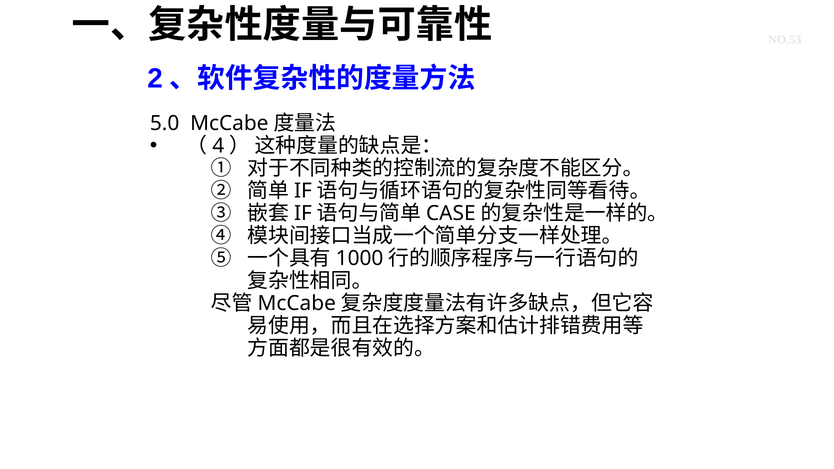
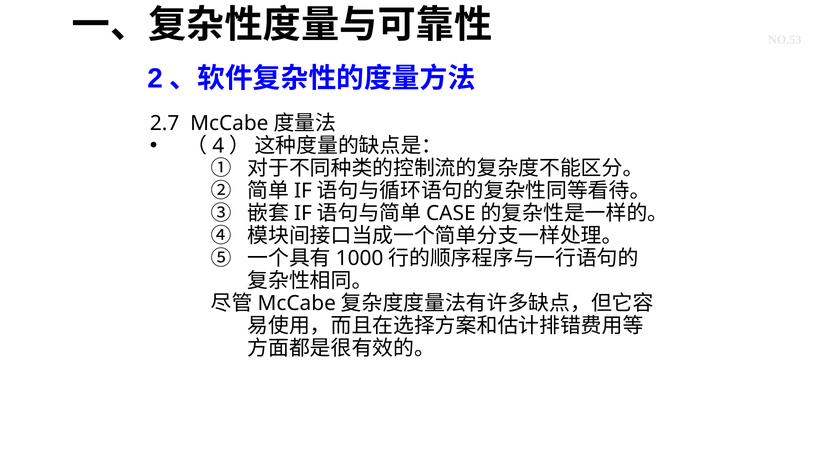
5.0: 5.0 -> 2.7 (165, 123)
